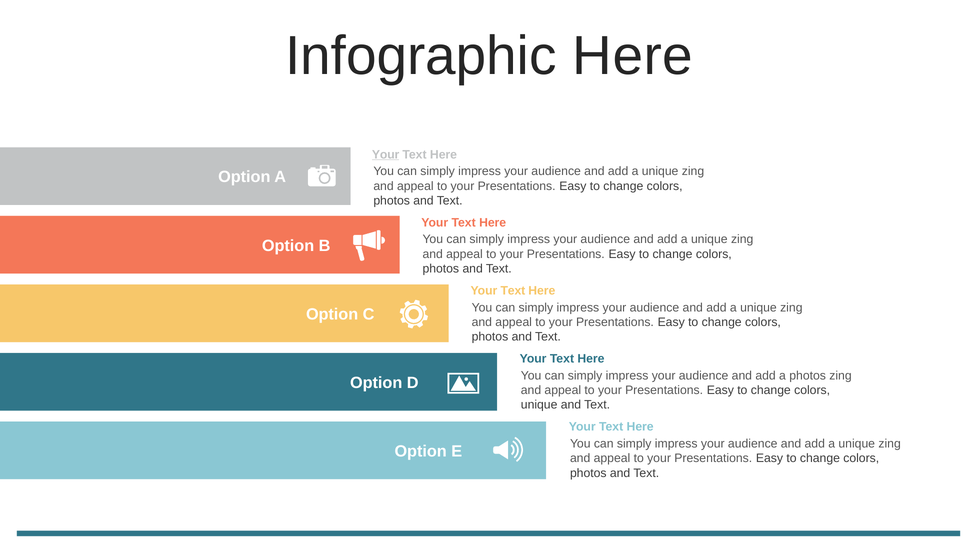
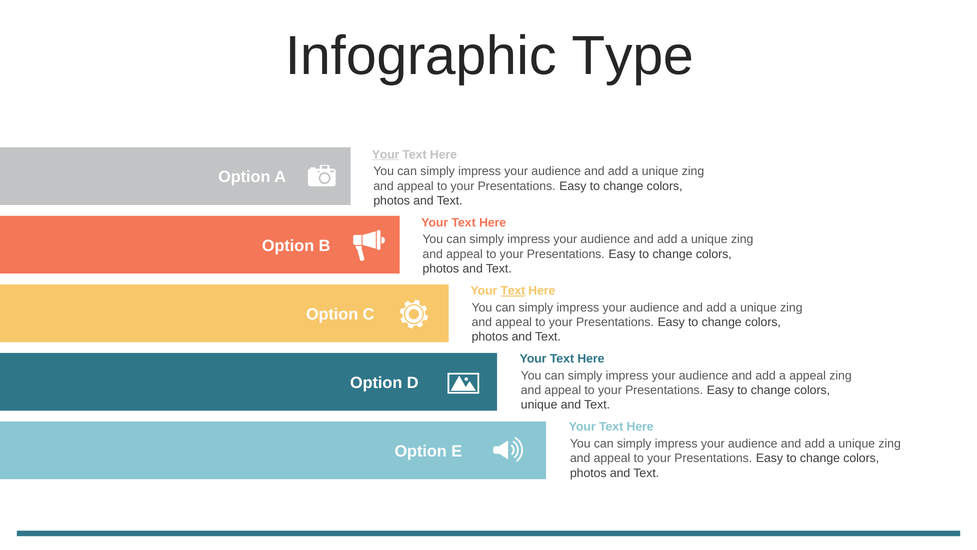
Infographic Here: Here -> Type (633, 56)
Text underline: none -> present (513, 290)
a photos: photos -> appeal (808, 375)
